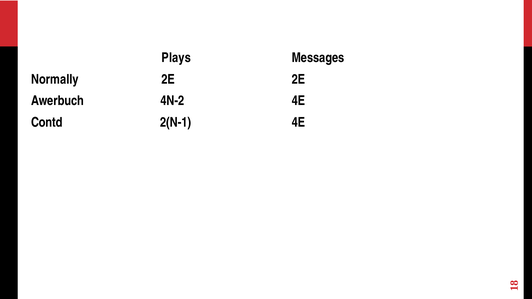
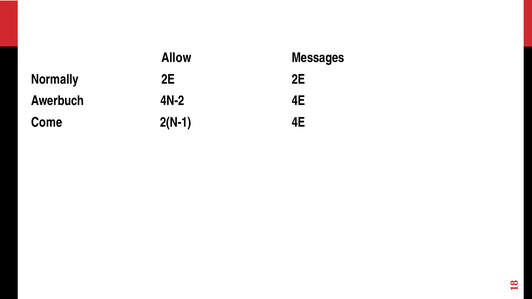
Plays: Plays -> Allow (176, 58)
Contd: Contd -> Come (47, 122)
